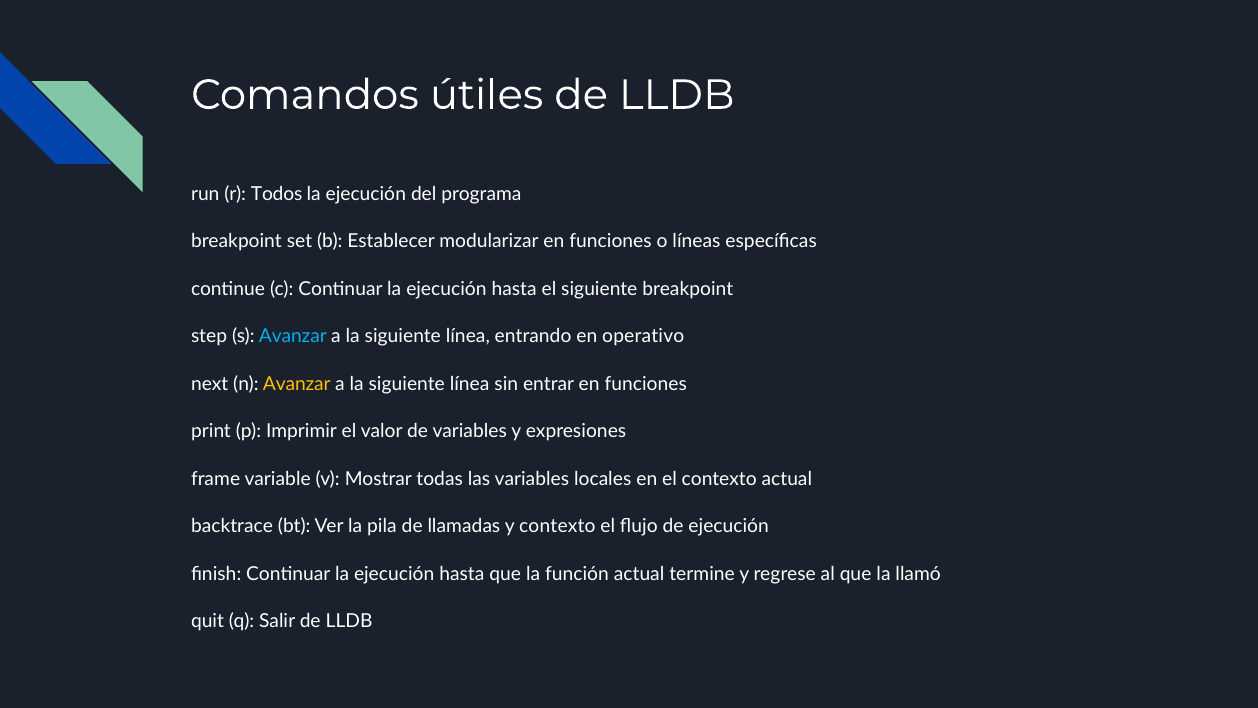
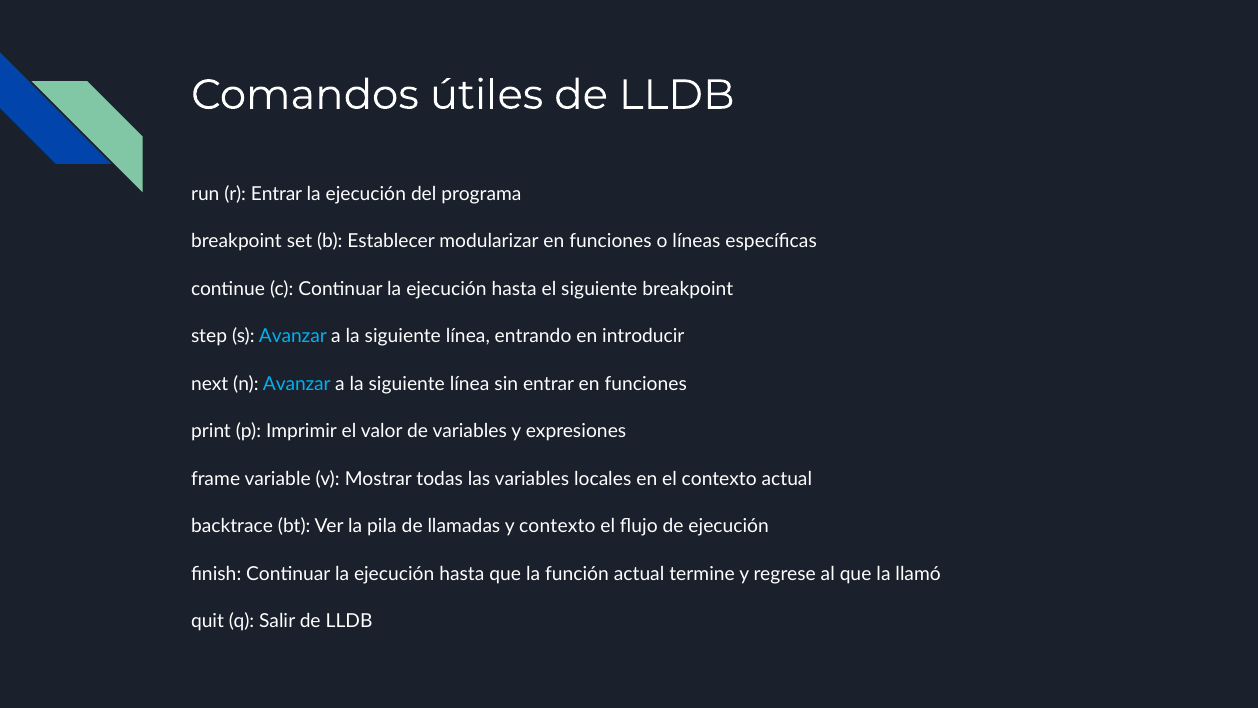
r Todos: Todos -> Entrar (277, 194)
operativo: operativo -> introducir (643, 336)
Avanzar colour: yellow -> light blue (297, 384)
